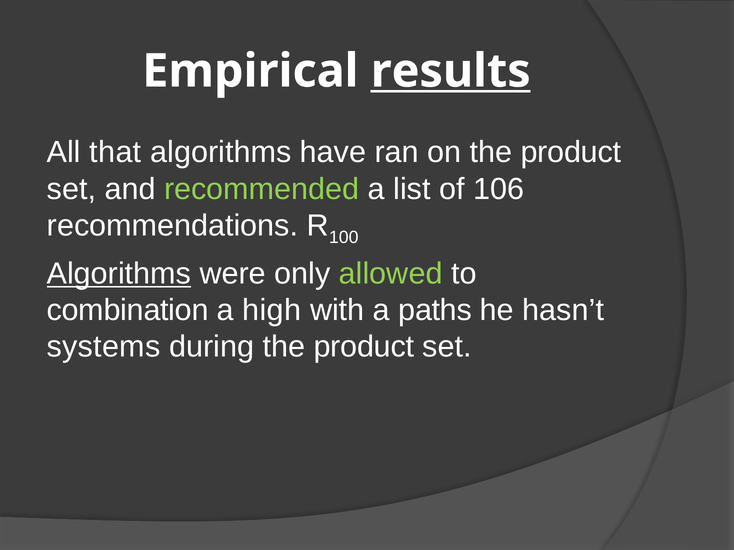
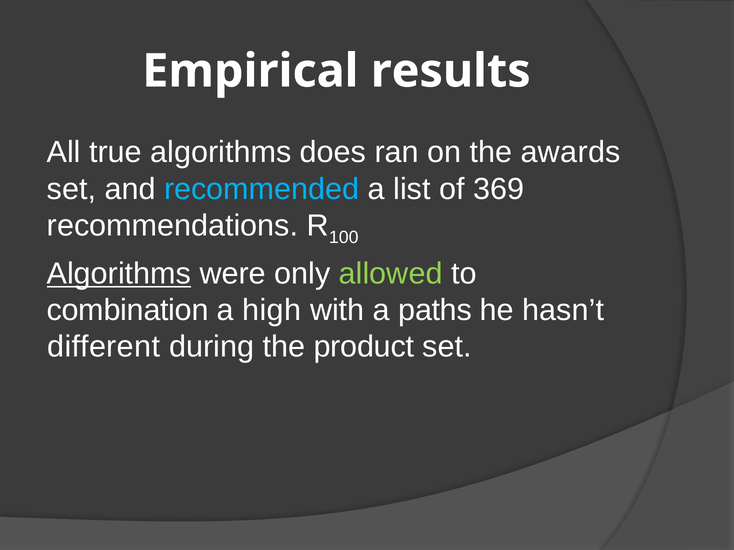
results underline: present -> none (451, 71)
that: that -> true (116, 153)
have: have -> does (333, 153)
on the product: product -> awards (571, 153)
recommended colour: light green -> light blue (262, 189)
106: 106 -> 369 (499, 189)
systems: systems -> different (104, 347)
